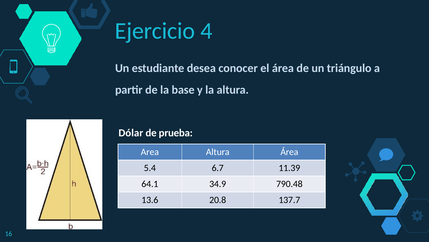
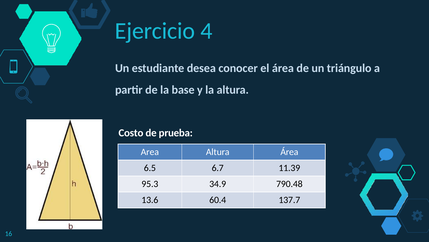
Dólar: Dólar -> Costo (131, 132)
5.4: 5.4 -> 6.5 (150, 168)
64.1: 64.1 -> 95.3 (150, 184)
20.8: 20.8 -> 60.4 (218, 200)
